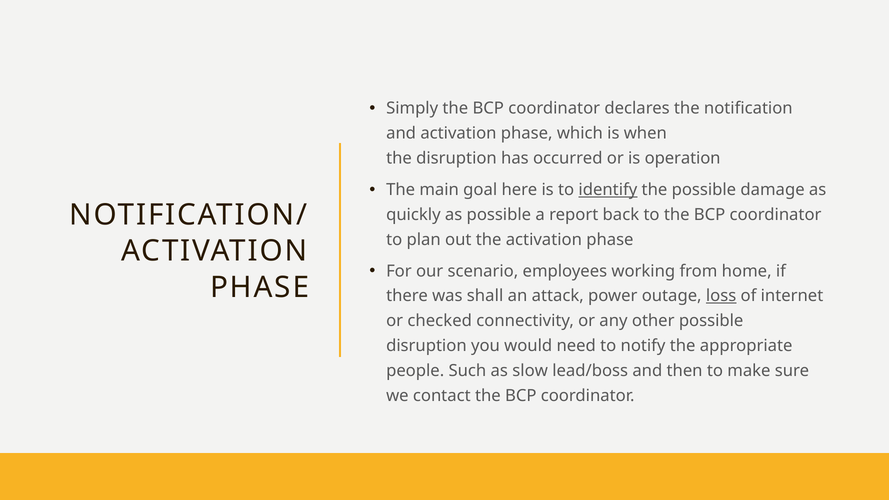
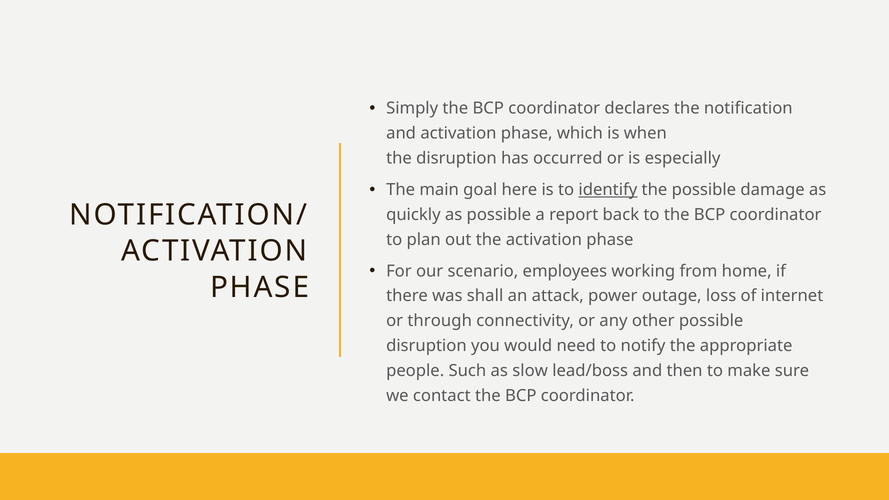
operation: operation -> especially (683, 158)
loss underline: present -> none (721, 296)
checked: checked -> through (440, 321)
